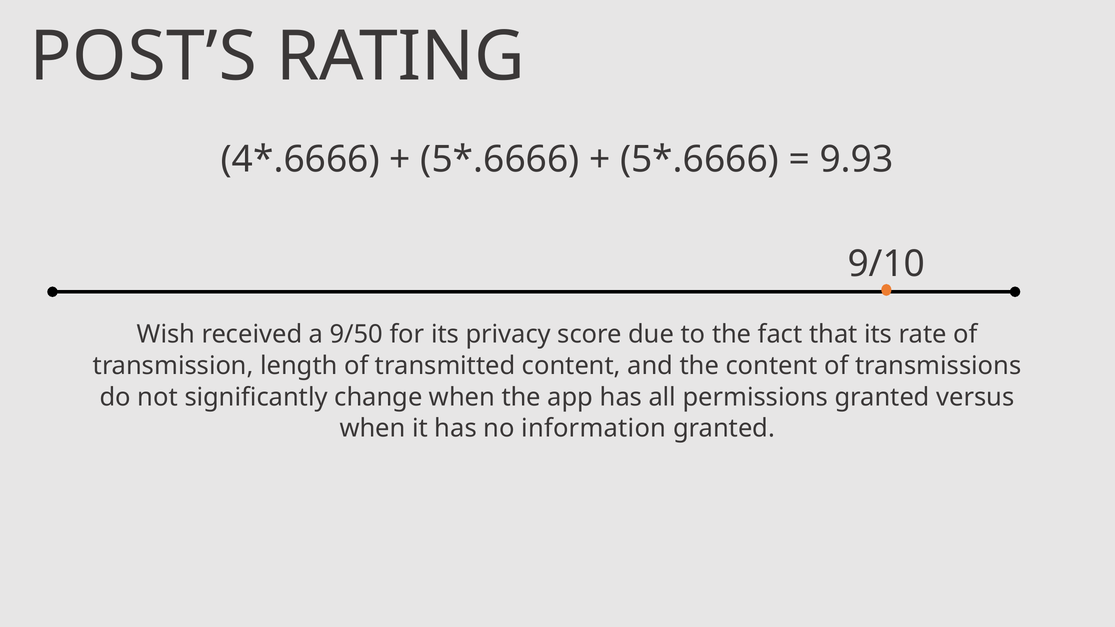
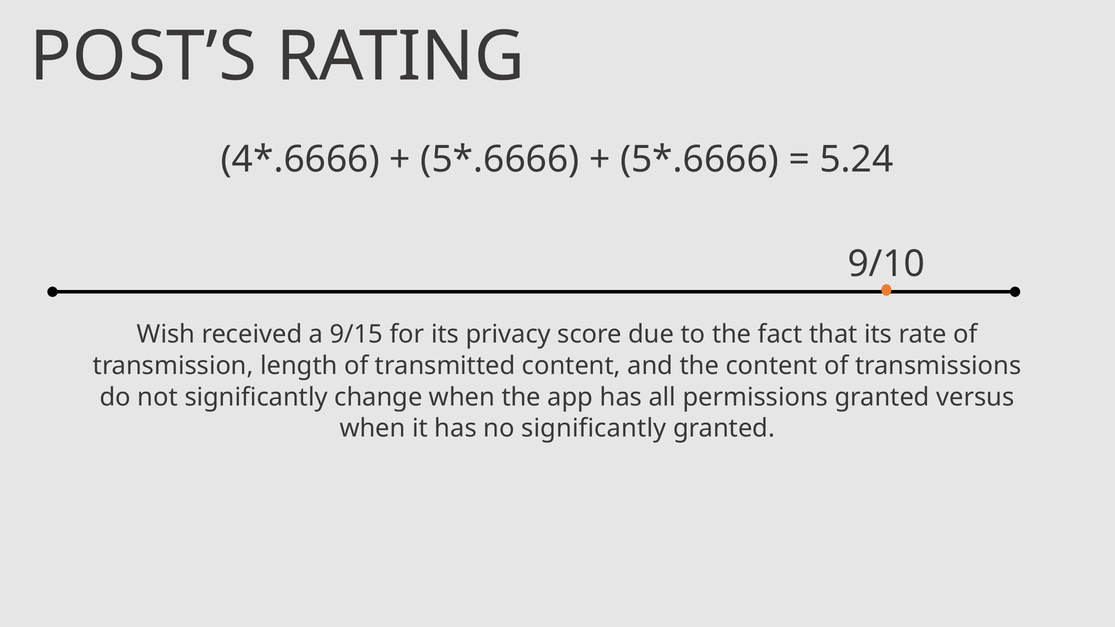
9.93: 9.93 -> 5.24 (857, 160)
9/50: 9/50 -> 9/15 (356, 334)
no information: information -> significantly (594, 429)
